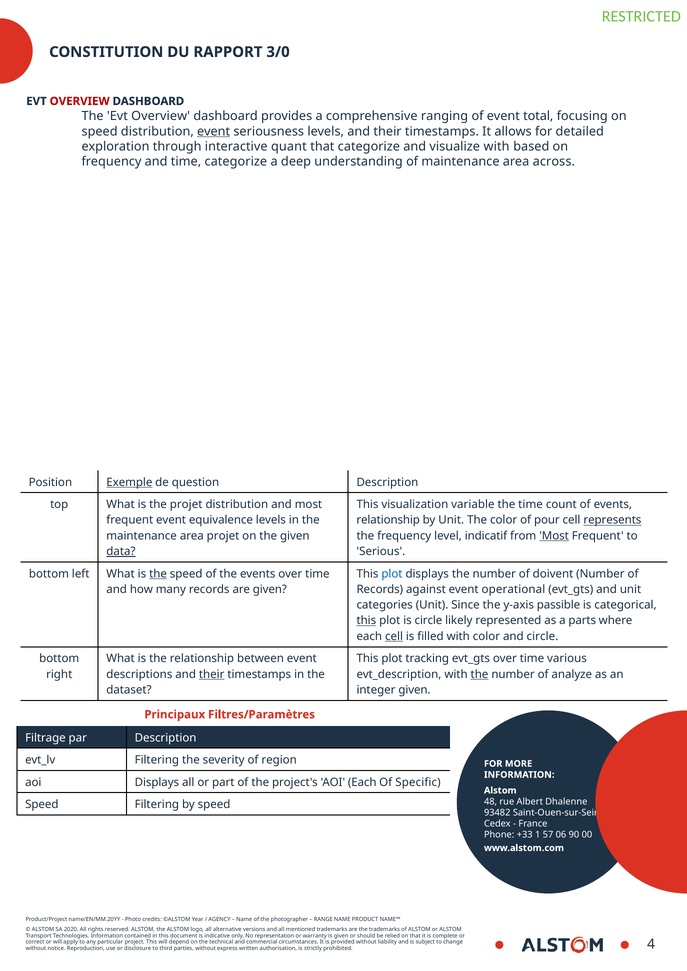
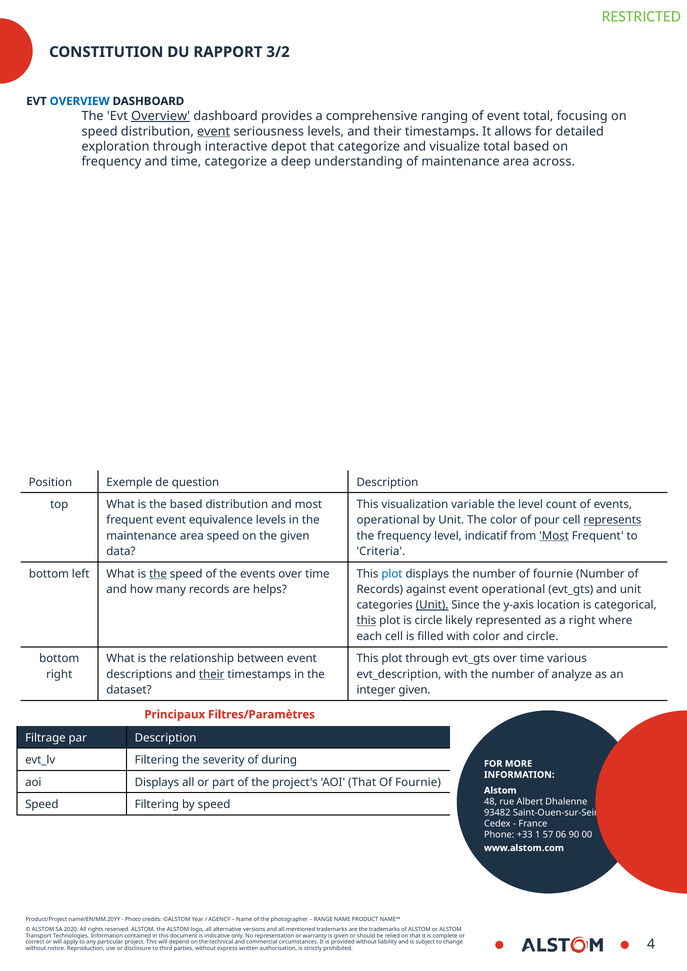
3/0: 3/0 -> 3/2 (278, 52)
OVERVIEW colour: red -> blue (80, 101)
Overview underline: none -> present (161, 116)
quant: quant -> depot (289, 147)
visualize with: with -> total (497, 147)
Exemple underline: present -> none (129, 483)
the projet: projet -> based (186, 505)
the time: time -> level (531, 505)
relationship: relationship -> operational (388, 520)
area projet: projet -> speed (223, 536)
data underline: present -> none (121, 552)
Serious: Serious -> Criteria (381, 552)
number of doivent: doivent -> fournie (553, 574)
are given: given -> helps (270, 590)
Unit underline: none -> present (432, 605)
passible: passible -> location (558, 605)
a parts: parts -> right (582, 621)
cell underline: present -> none (394, 637)
plot tracking: tracking -> through (427, 659)
the underline: present -> none (480, 675)
region: region -> during (279, 760)
AOI Each: Each -> That (362, 783)
Specific: Specific -> Fournie (418, 783)
